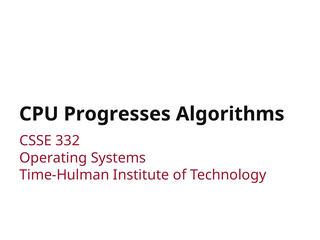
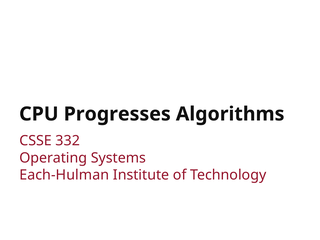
Time-Hulman: Time-Hulman -> Each-Hulman (64, 175)
